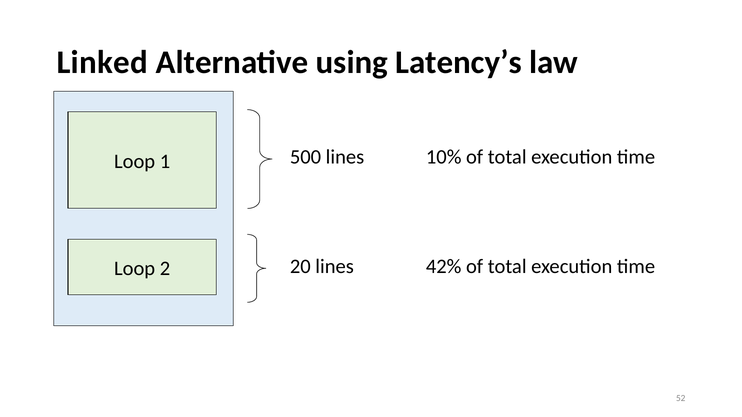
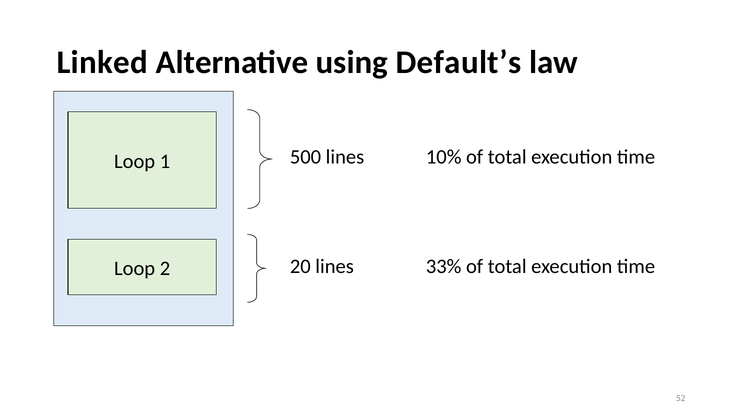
Latency’s: Latency’s -> Default’s (458, 62)
42%: 42% -> 33% (444, 267)
